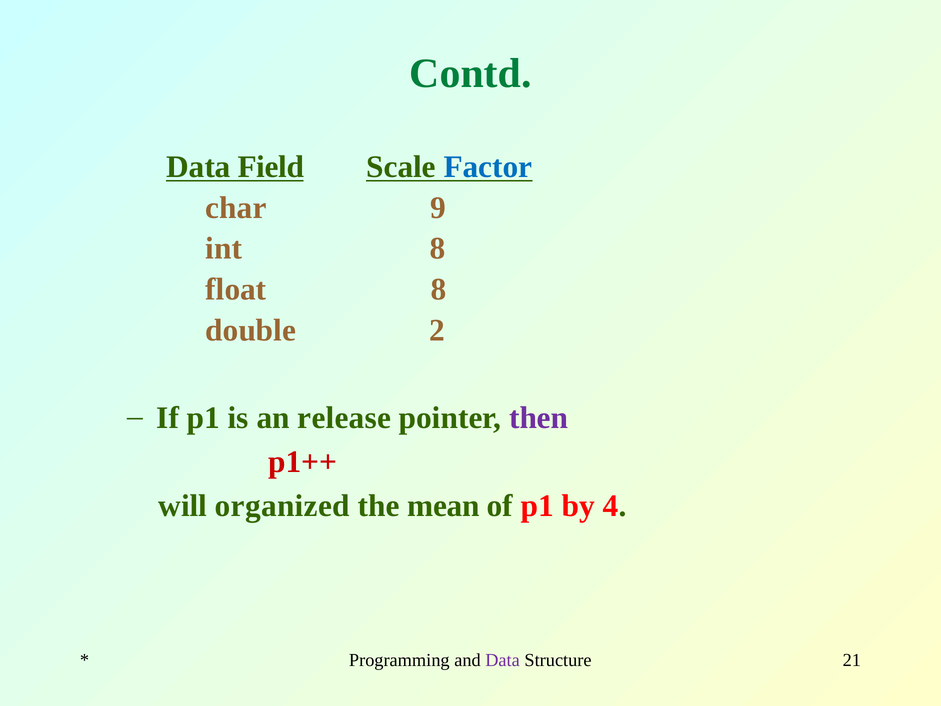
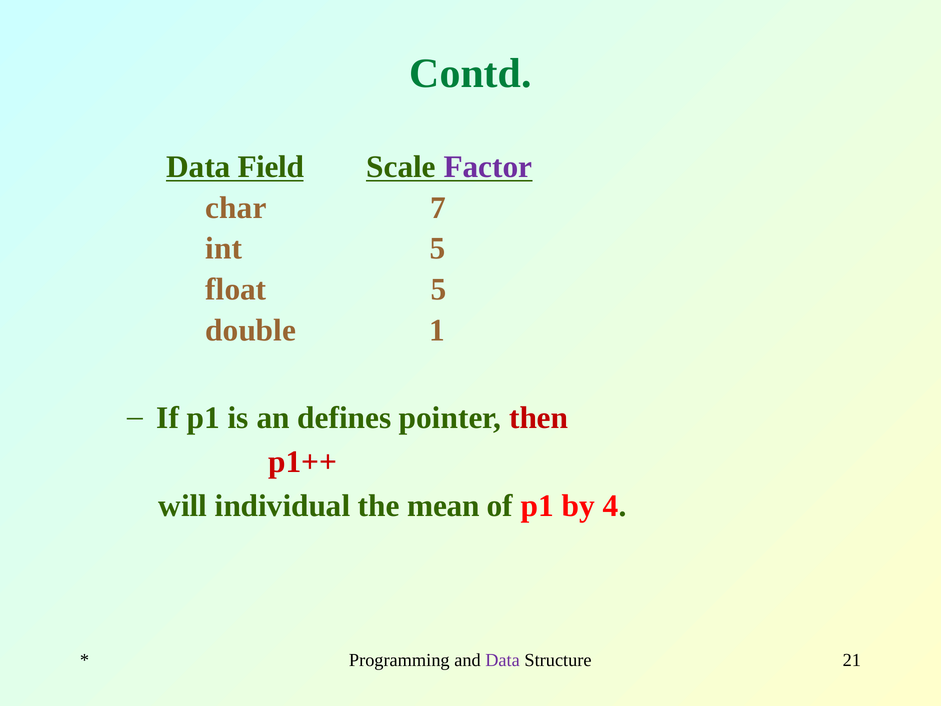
Factor colour: blue -> purple (488, 167)
9: 9 -> 7 (438, 208)
int 8: 8 -> 5 (438, 248)
float 8: 8 -> 5 (439, 289)
2: 2 -> 1 (437, 330)
release: release -> defines (344, 418)
then colour: purple -> red (539, 418)
organized: organized -> individual (283, 506)
